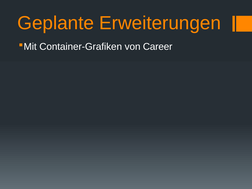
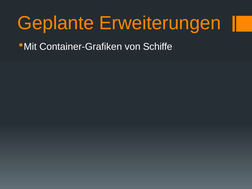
Career: Career -> Schiffe (158, 47)
